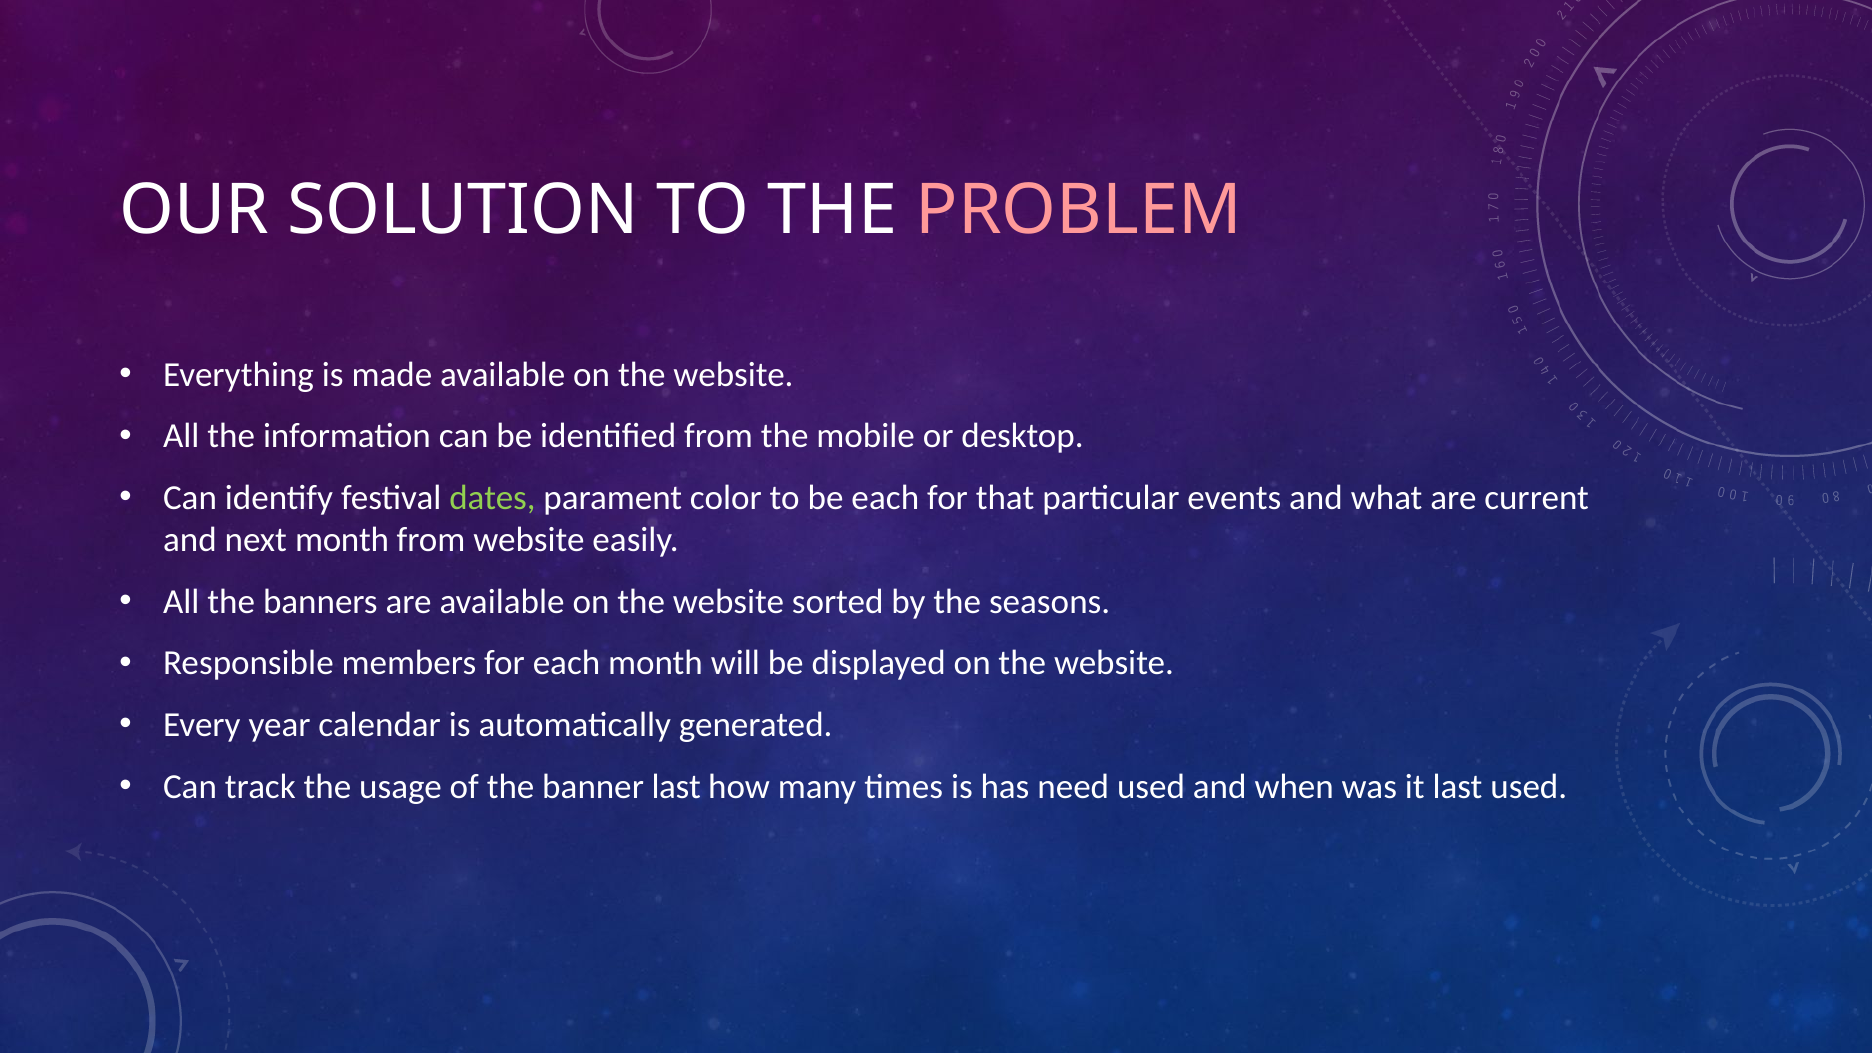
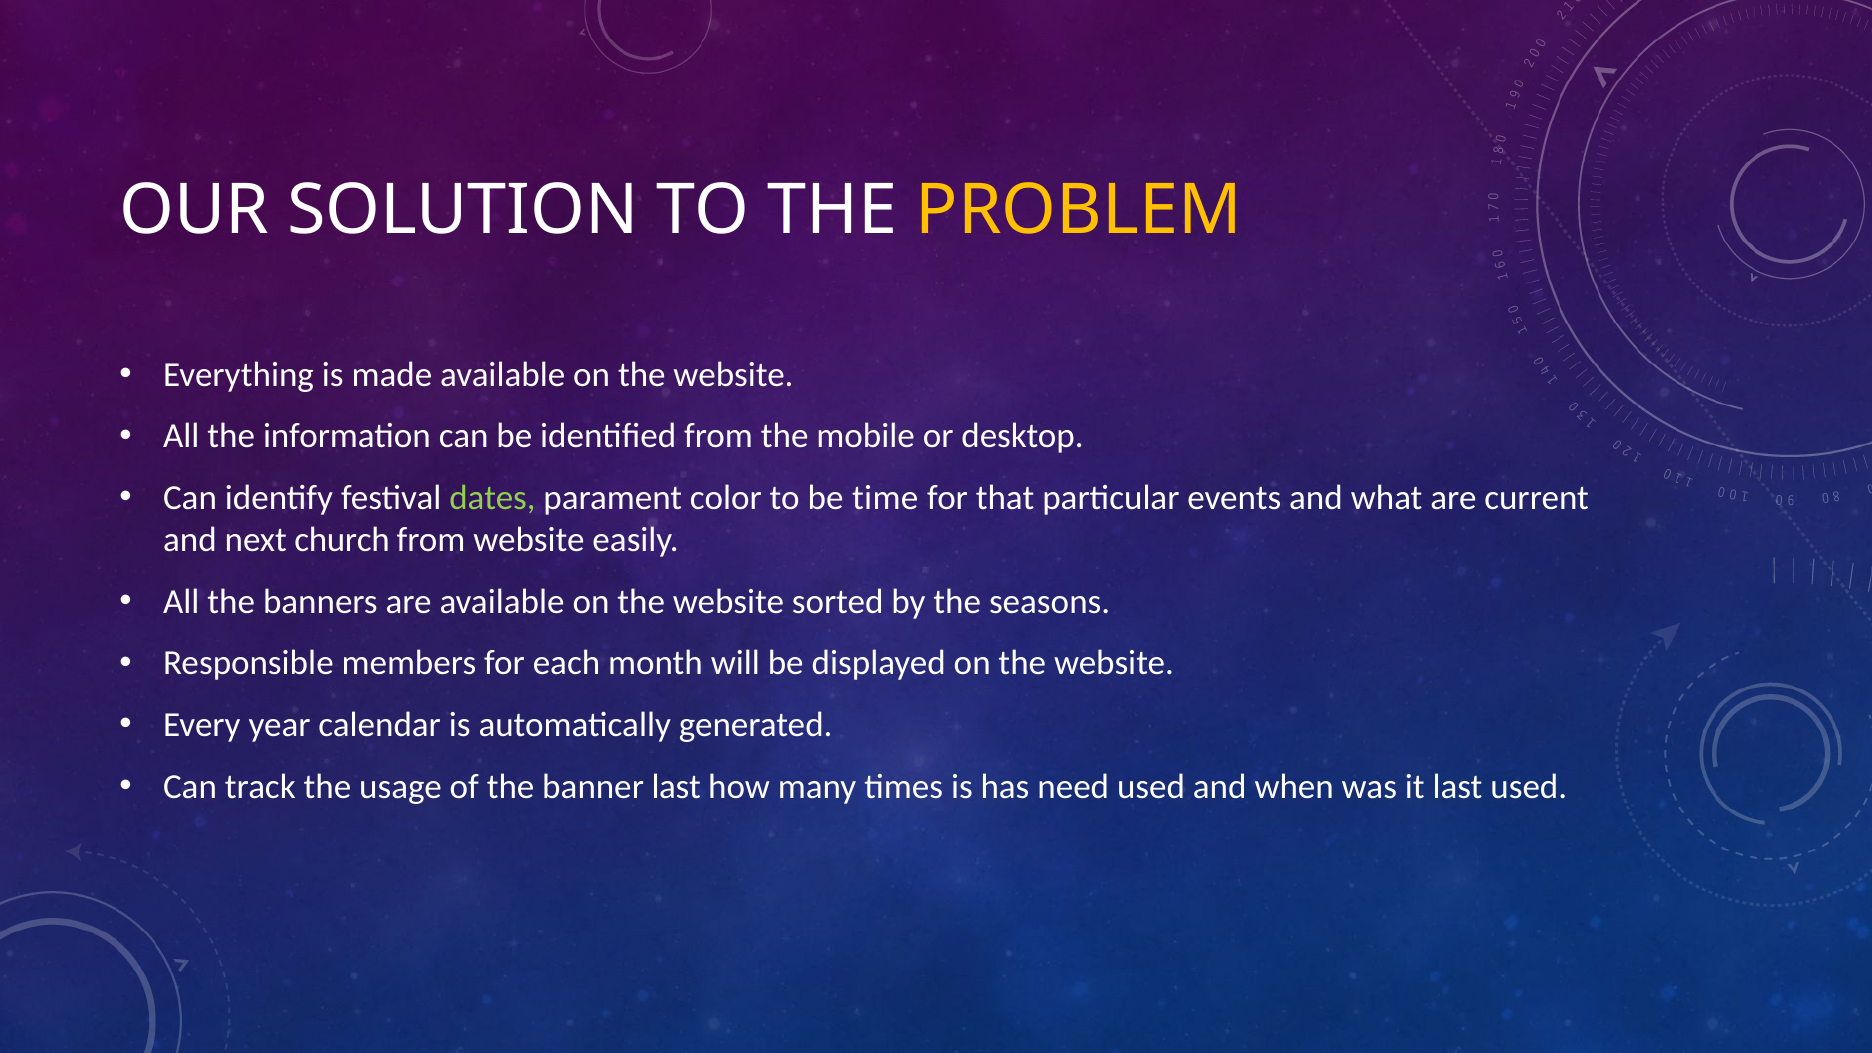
PROBLEM colour: pink -> yellow (1079, 210)
be each: each -> time (885, 498)
next month: month -> church (342, 540)
